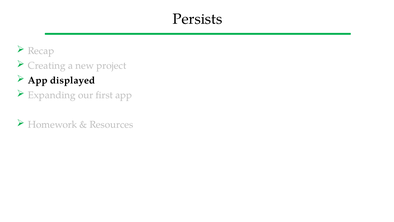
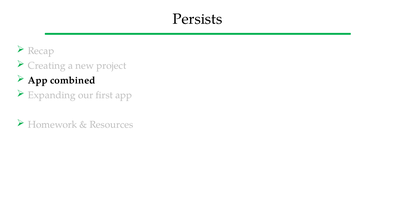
displayed: displayed -> combined (73, 80)
